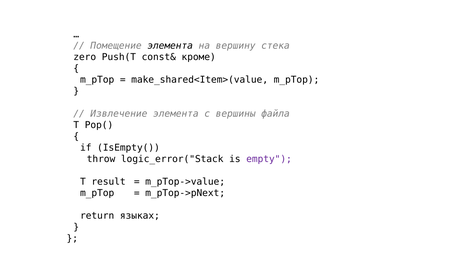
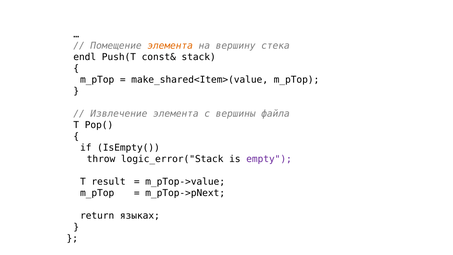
элемента colour: black -> orange (170, 46)
zero: zero -> endl (85, 57)
кроме: кроме -> stack (199, 57)
